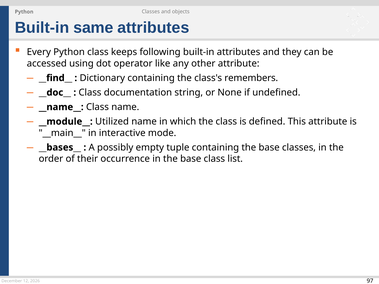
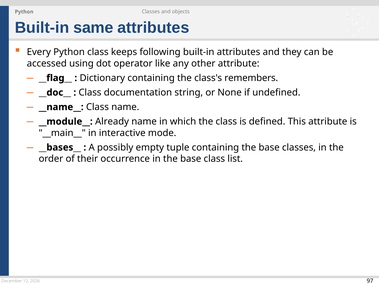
__find__: __find__ -> __flag__ (55, 78)
Utilized: Utilized -> Already (112, 122)
